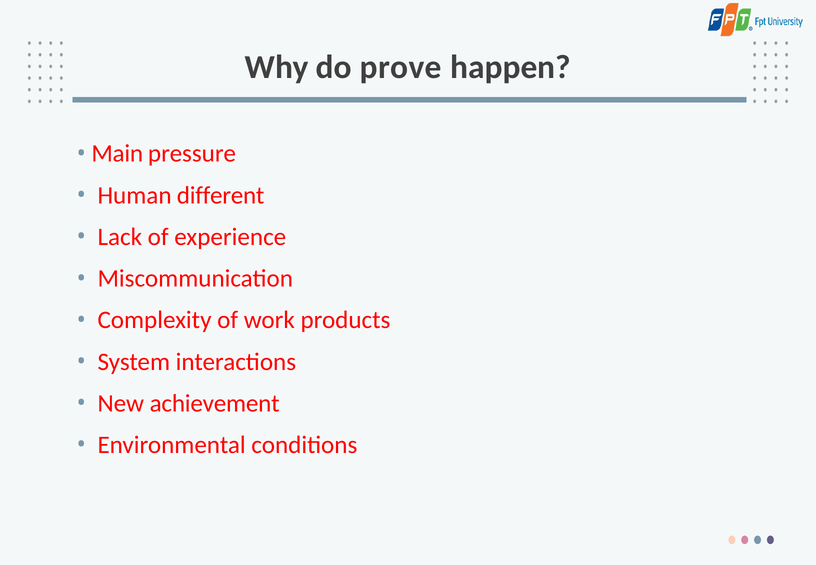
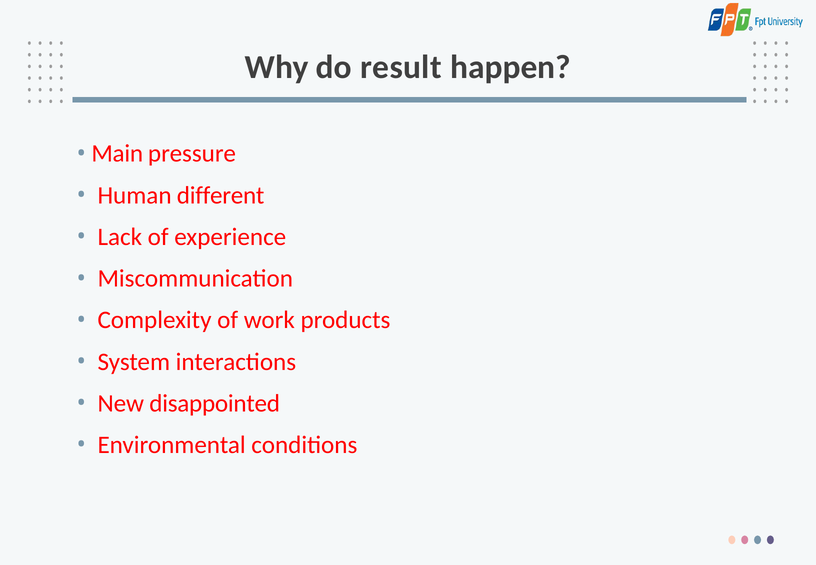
prove: prove -> result (401, 67)
achievement: achievement -> disappointed (215, 403)
